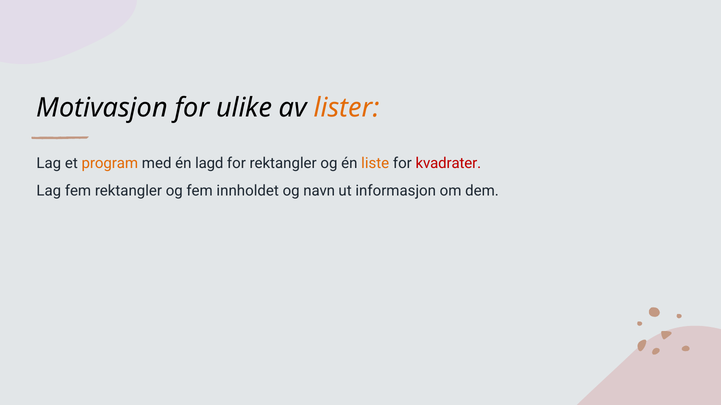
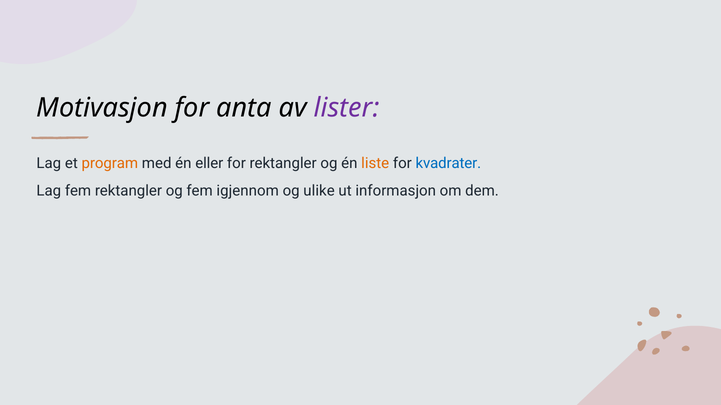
ulike: ulike -> anta (244, 108)
lister colour: orange -> purple (347, 108)
lagd: lagd -> eller (209, 164)
kvadrater colour: red -> blue (448, 164)
innholdet: innholdet -> igjennom (248, 191)
navn: navn -> ulike (319, 191)
